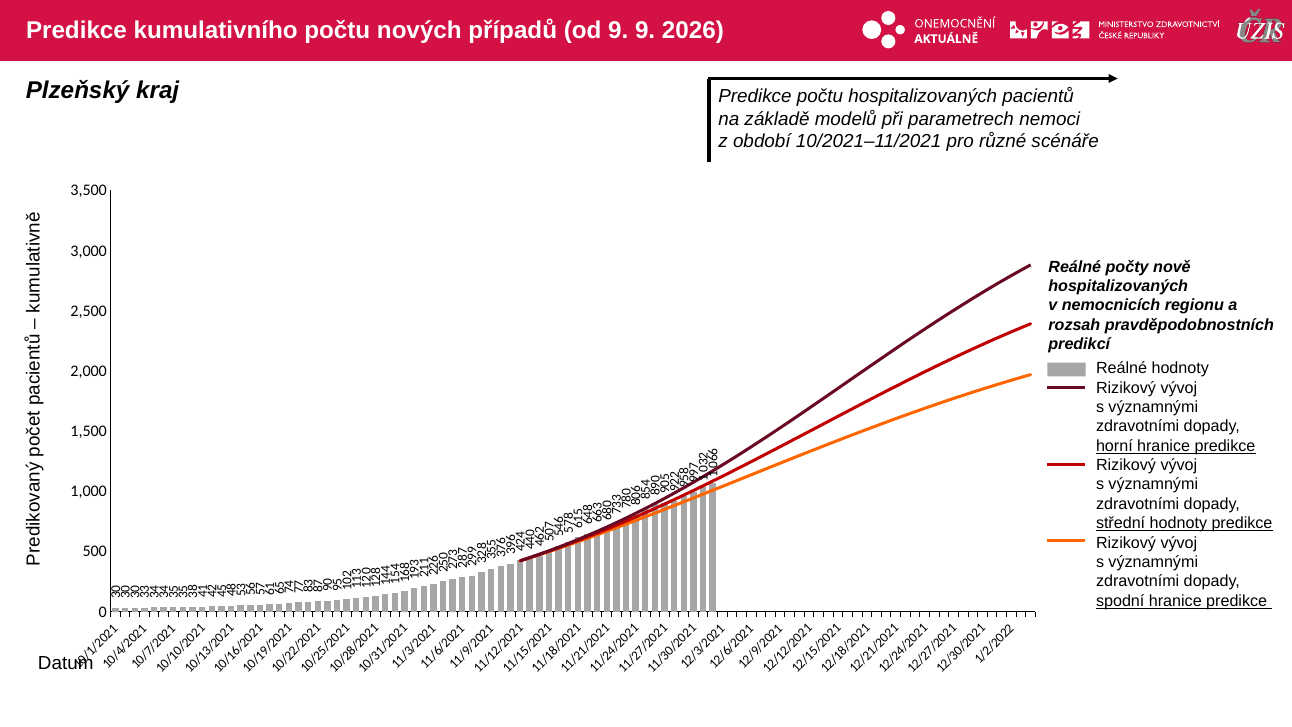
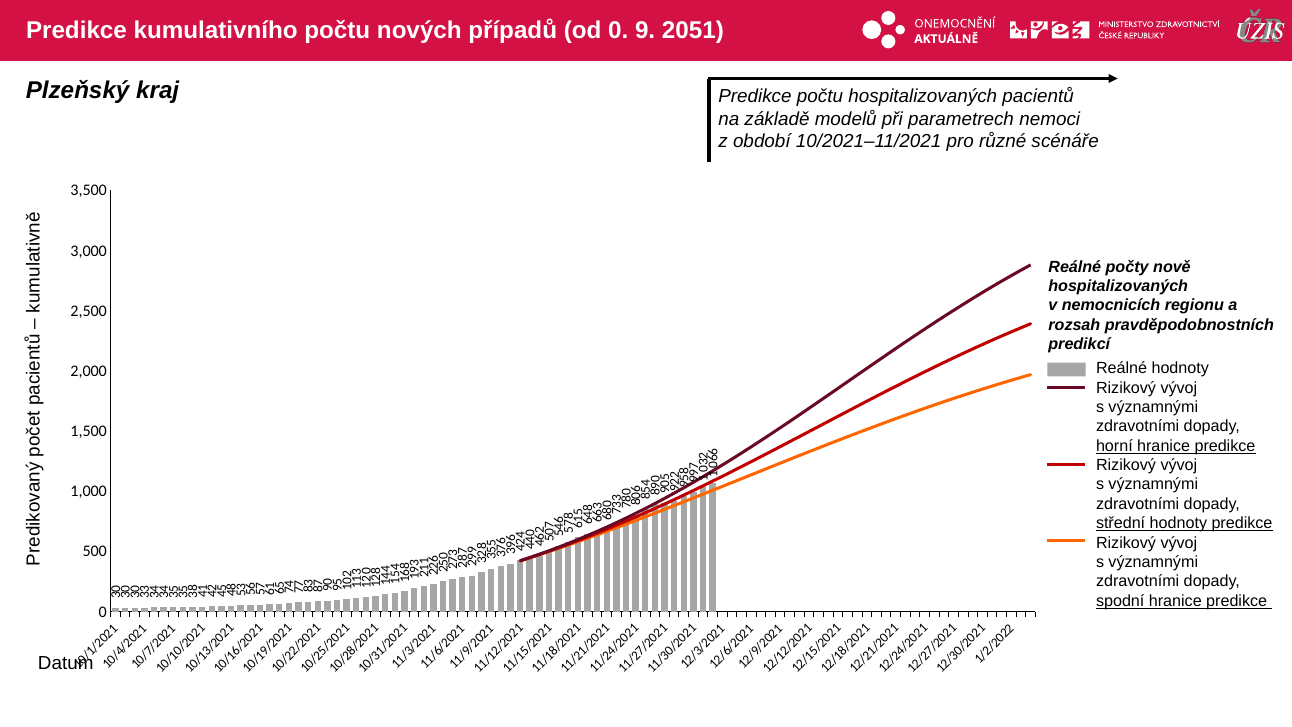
od 9: 9 -> 0 (618, 30)
2026: 2026 -> 2051 (693, 30)
